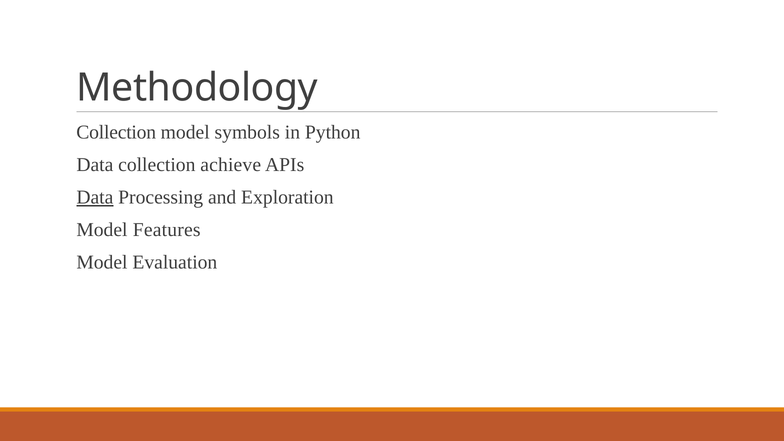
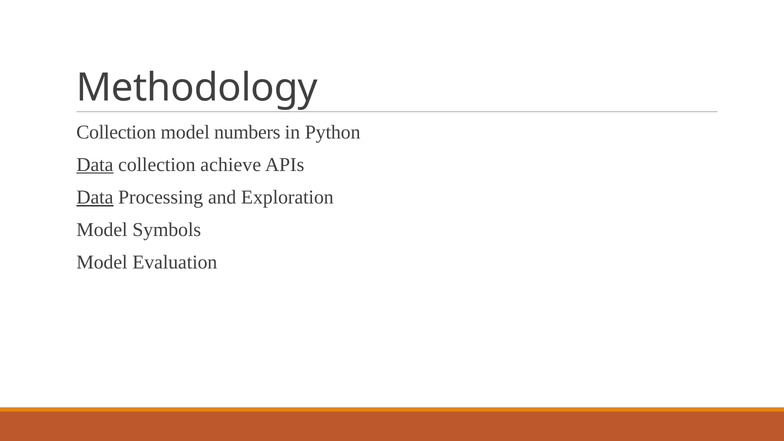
symbols: symbols -> numbers (247, 132)
Data underline: none -> present (95, 165)
Features: Features -> Symbols (167, 230)
